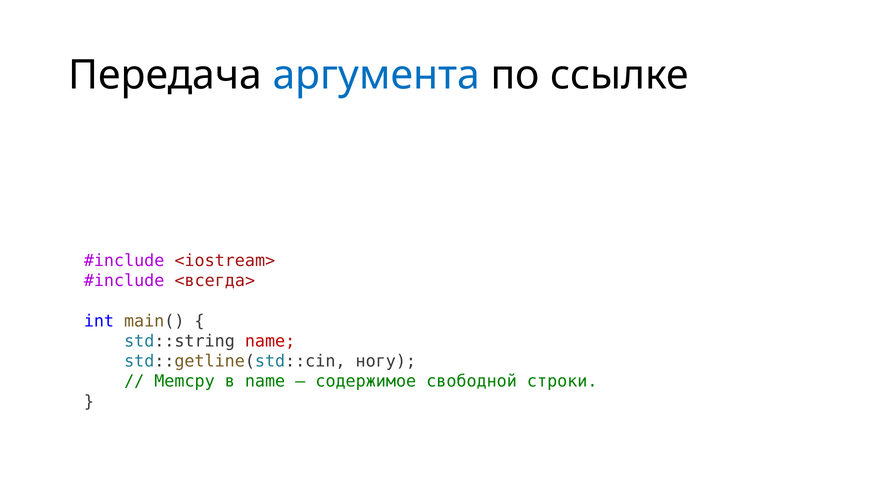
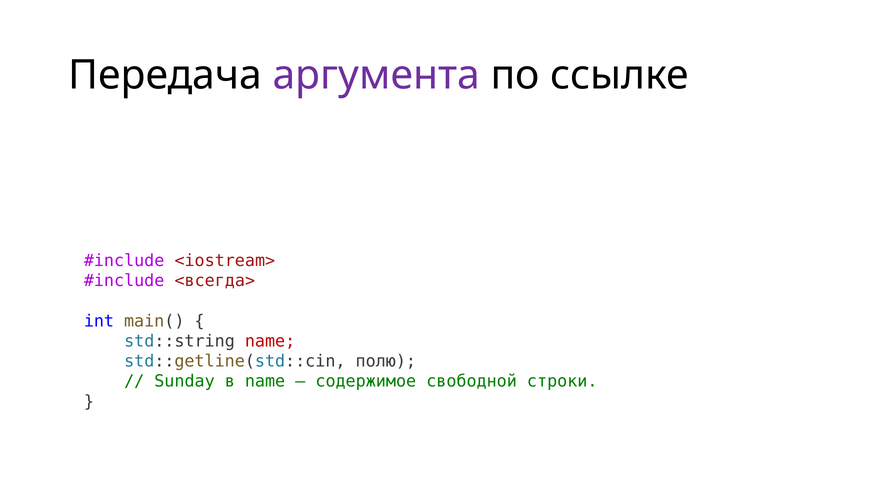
аргумента colour: blue -> purple (376, 75)
ногу: ногу -> полю (386, 361)
Memcpy: Memcpy -> Sunday (185, 381)
